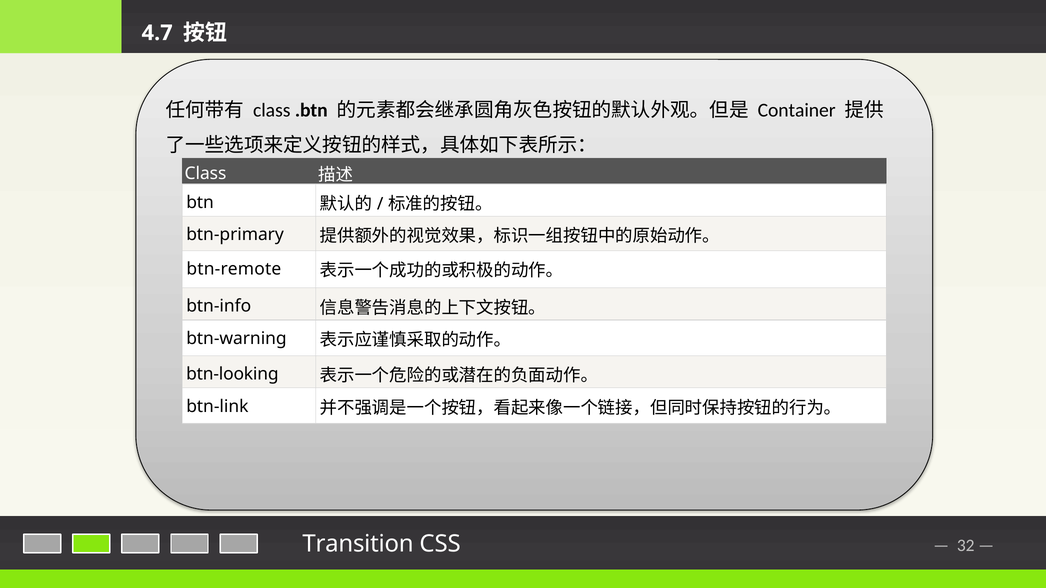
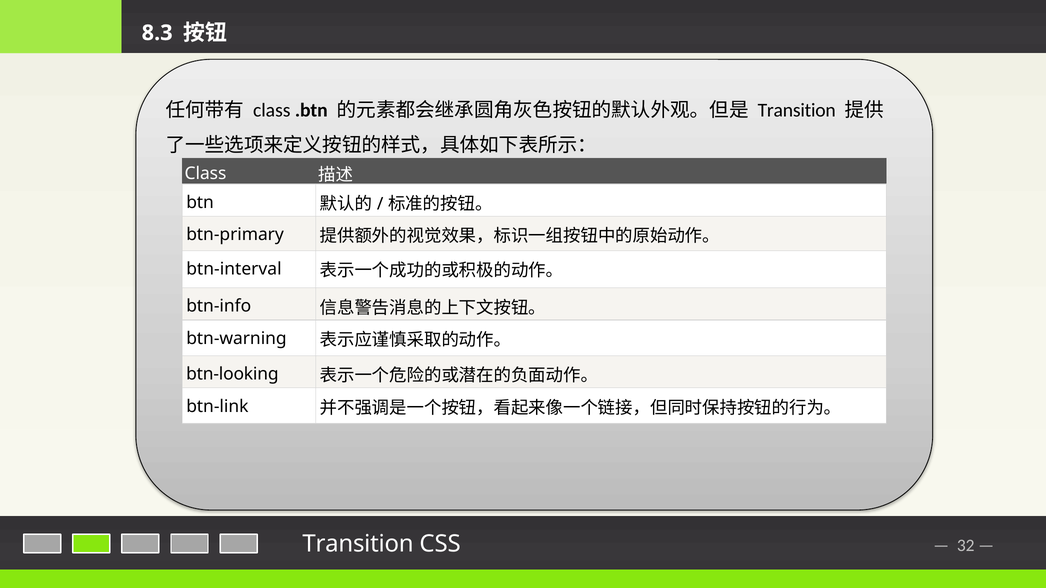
4.7: 4.7 -> 8.3 (157, 33)
Container: Container -> Transition (797, 110)
btn-remote: btn-remote -> btn-interval (234, 269)
